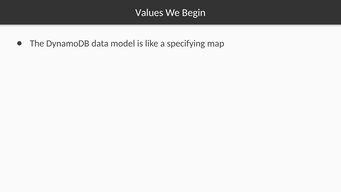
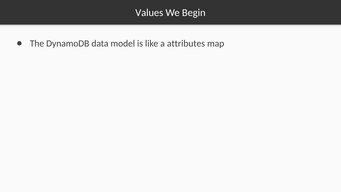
specifying: specifying -> attributes (186, 44)
